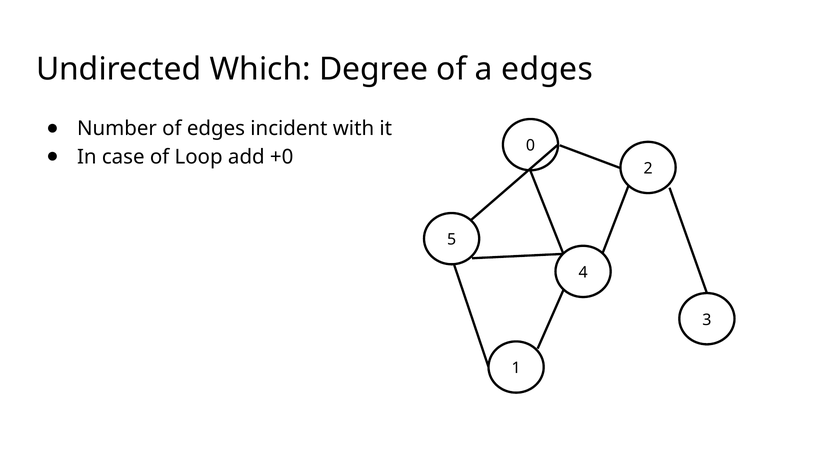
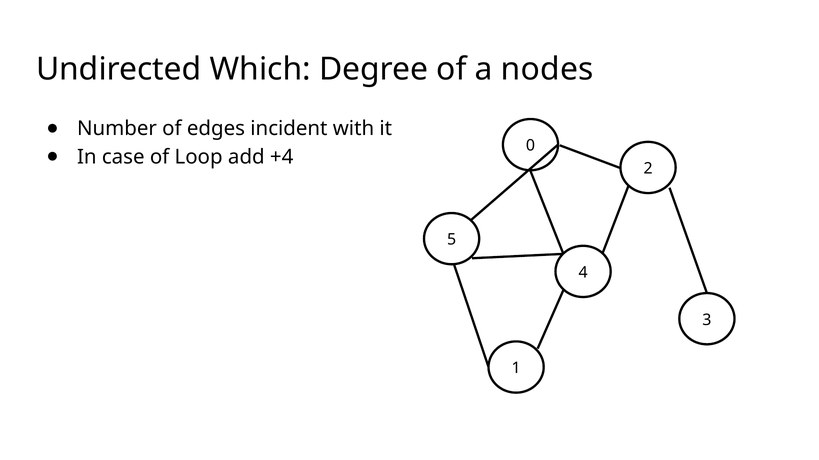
a edges: edges -> nodes (547, 69)
+0: +0 -> +4 (282, 157)
